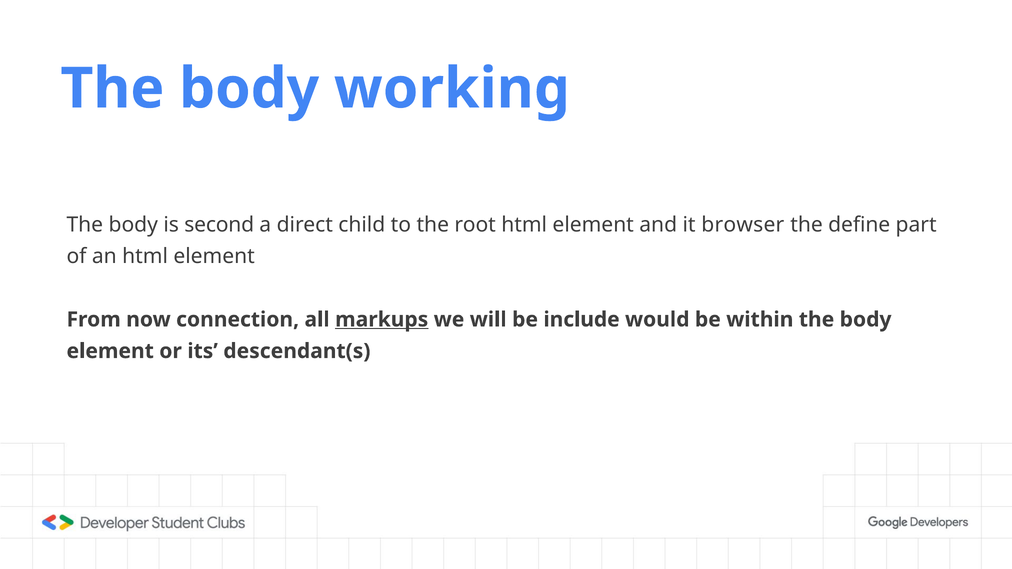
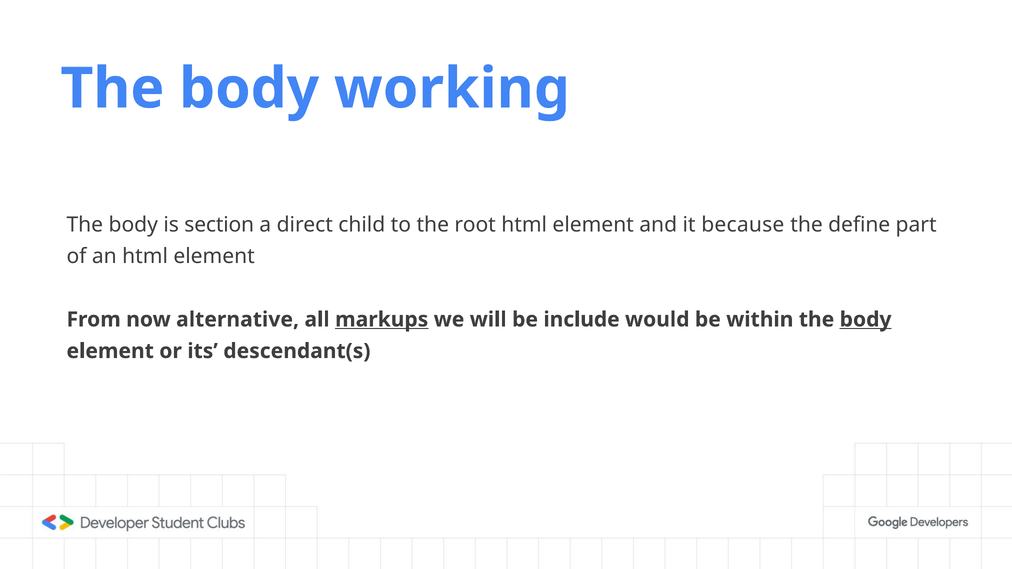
second: second -> section (219, 225)
browser: browser -> because (743, 225)
connection: connection -> alternative (238, 320)
body underline: none -> present (866, 320)
